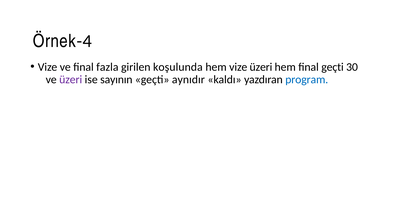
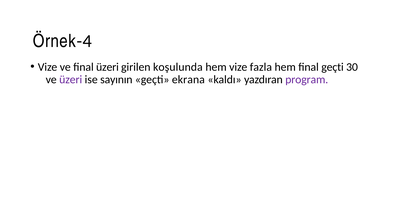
final fazla: fazla -> üzeri (107, 67)
vize üzeri: üzeri -> fazla (261, 67)
aynıdır: aynıdır -> ekrana (188, 80)
program colour: blue -> purple (307, 80)
